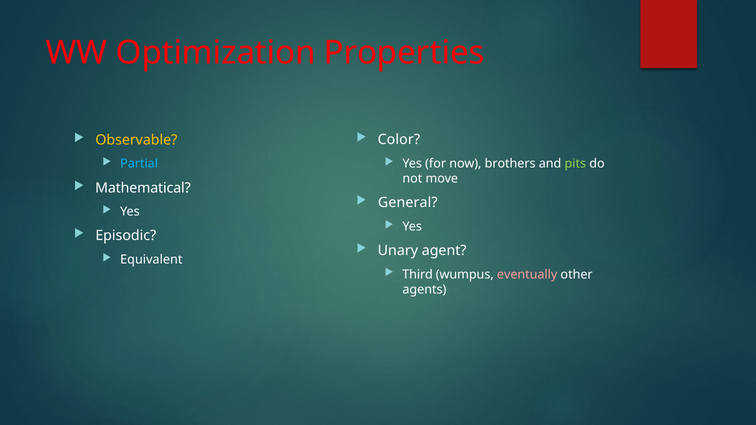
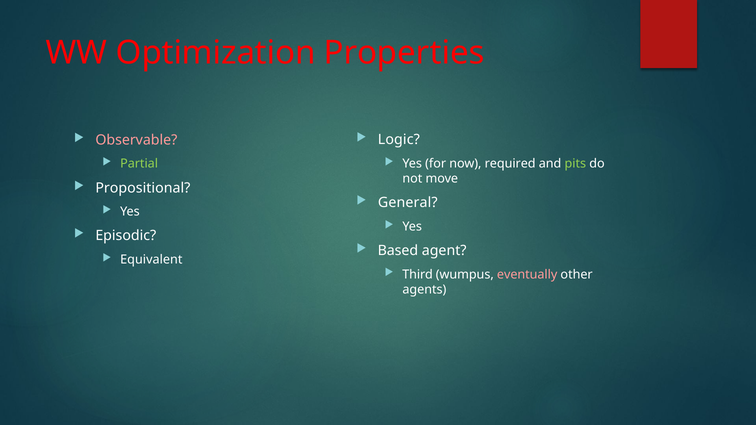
Color: Color -> Logic (399, 140)
Observable colour: yellow -> pink (136, 140)
brothers: brothers -> required (510, 164)
Partial colour: light blue -> light green (139, 164)
Mathematical: Mathematical -> Propositional (143, 188)
Unary: Unary -> Based (398, 251)
